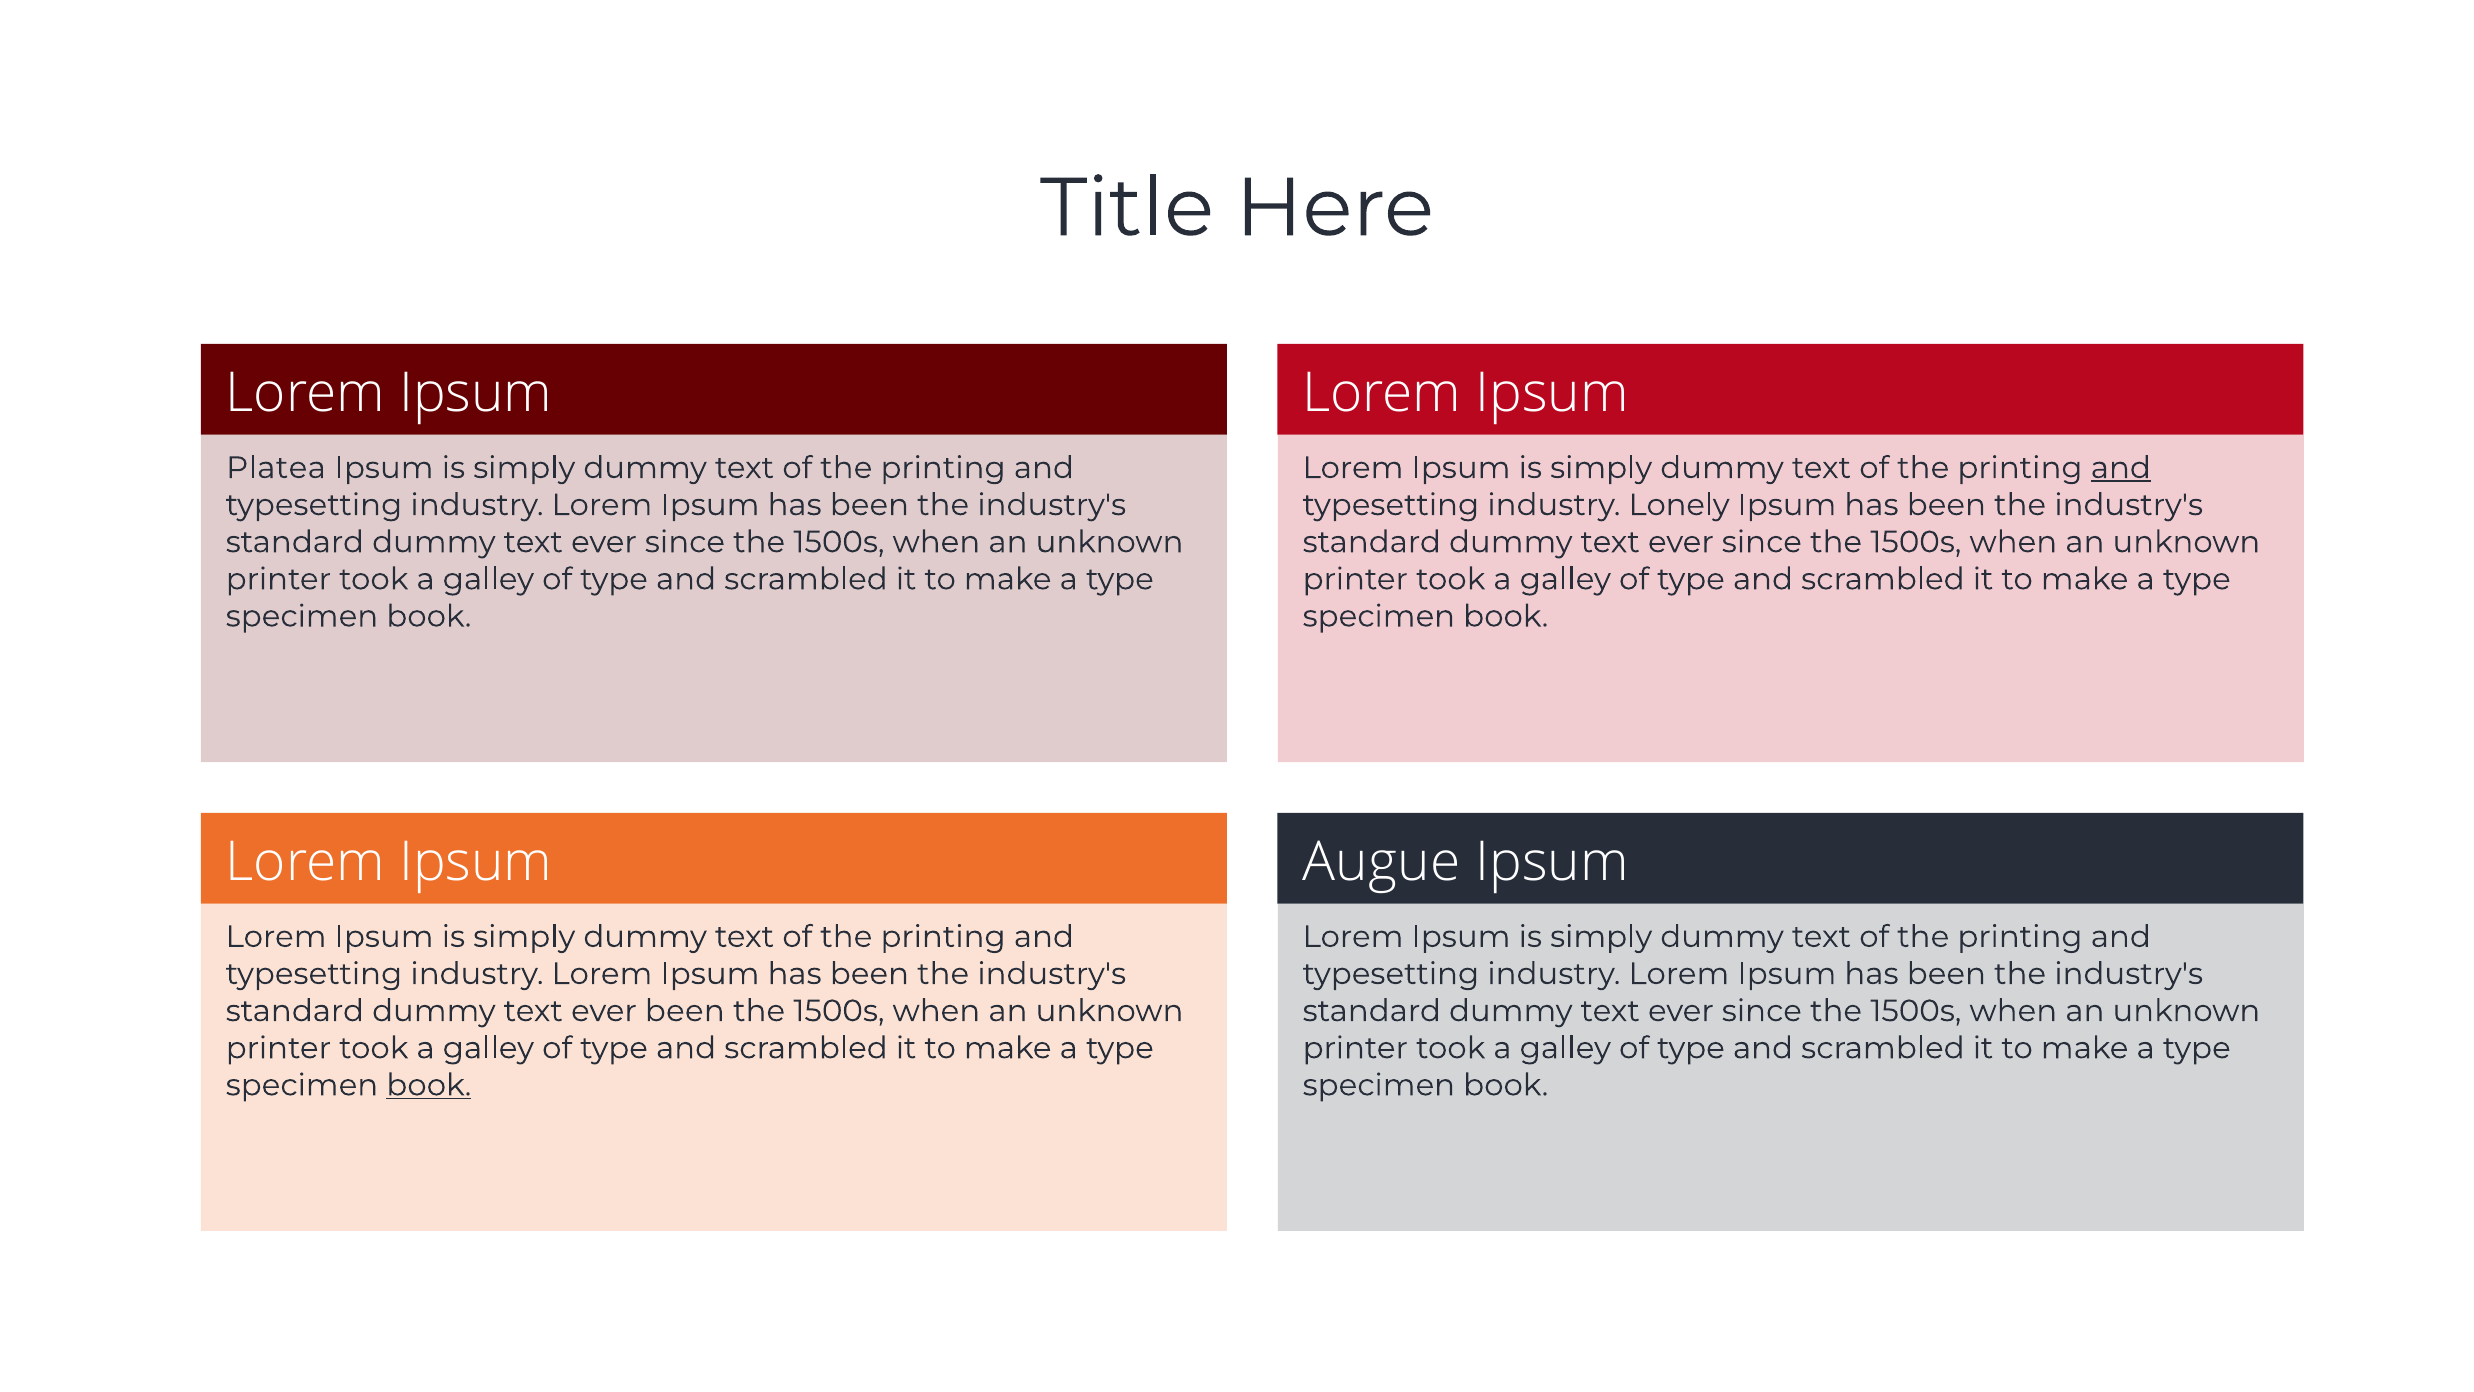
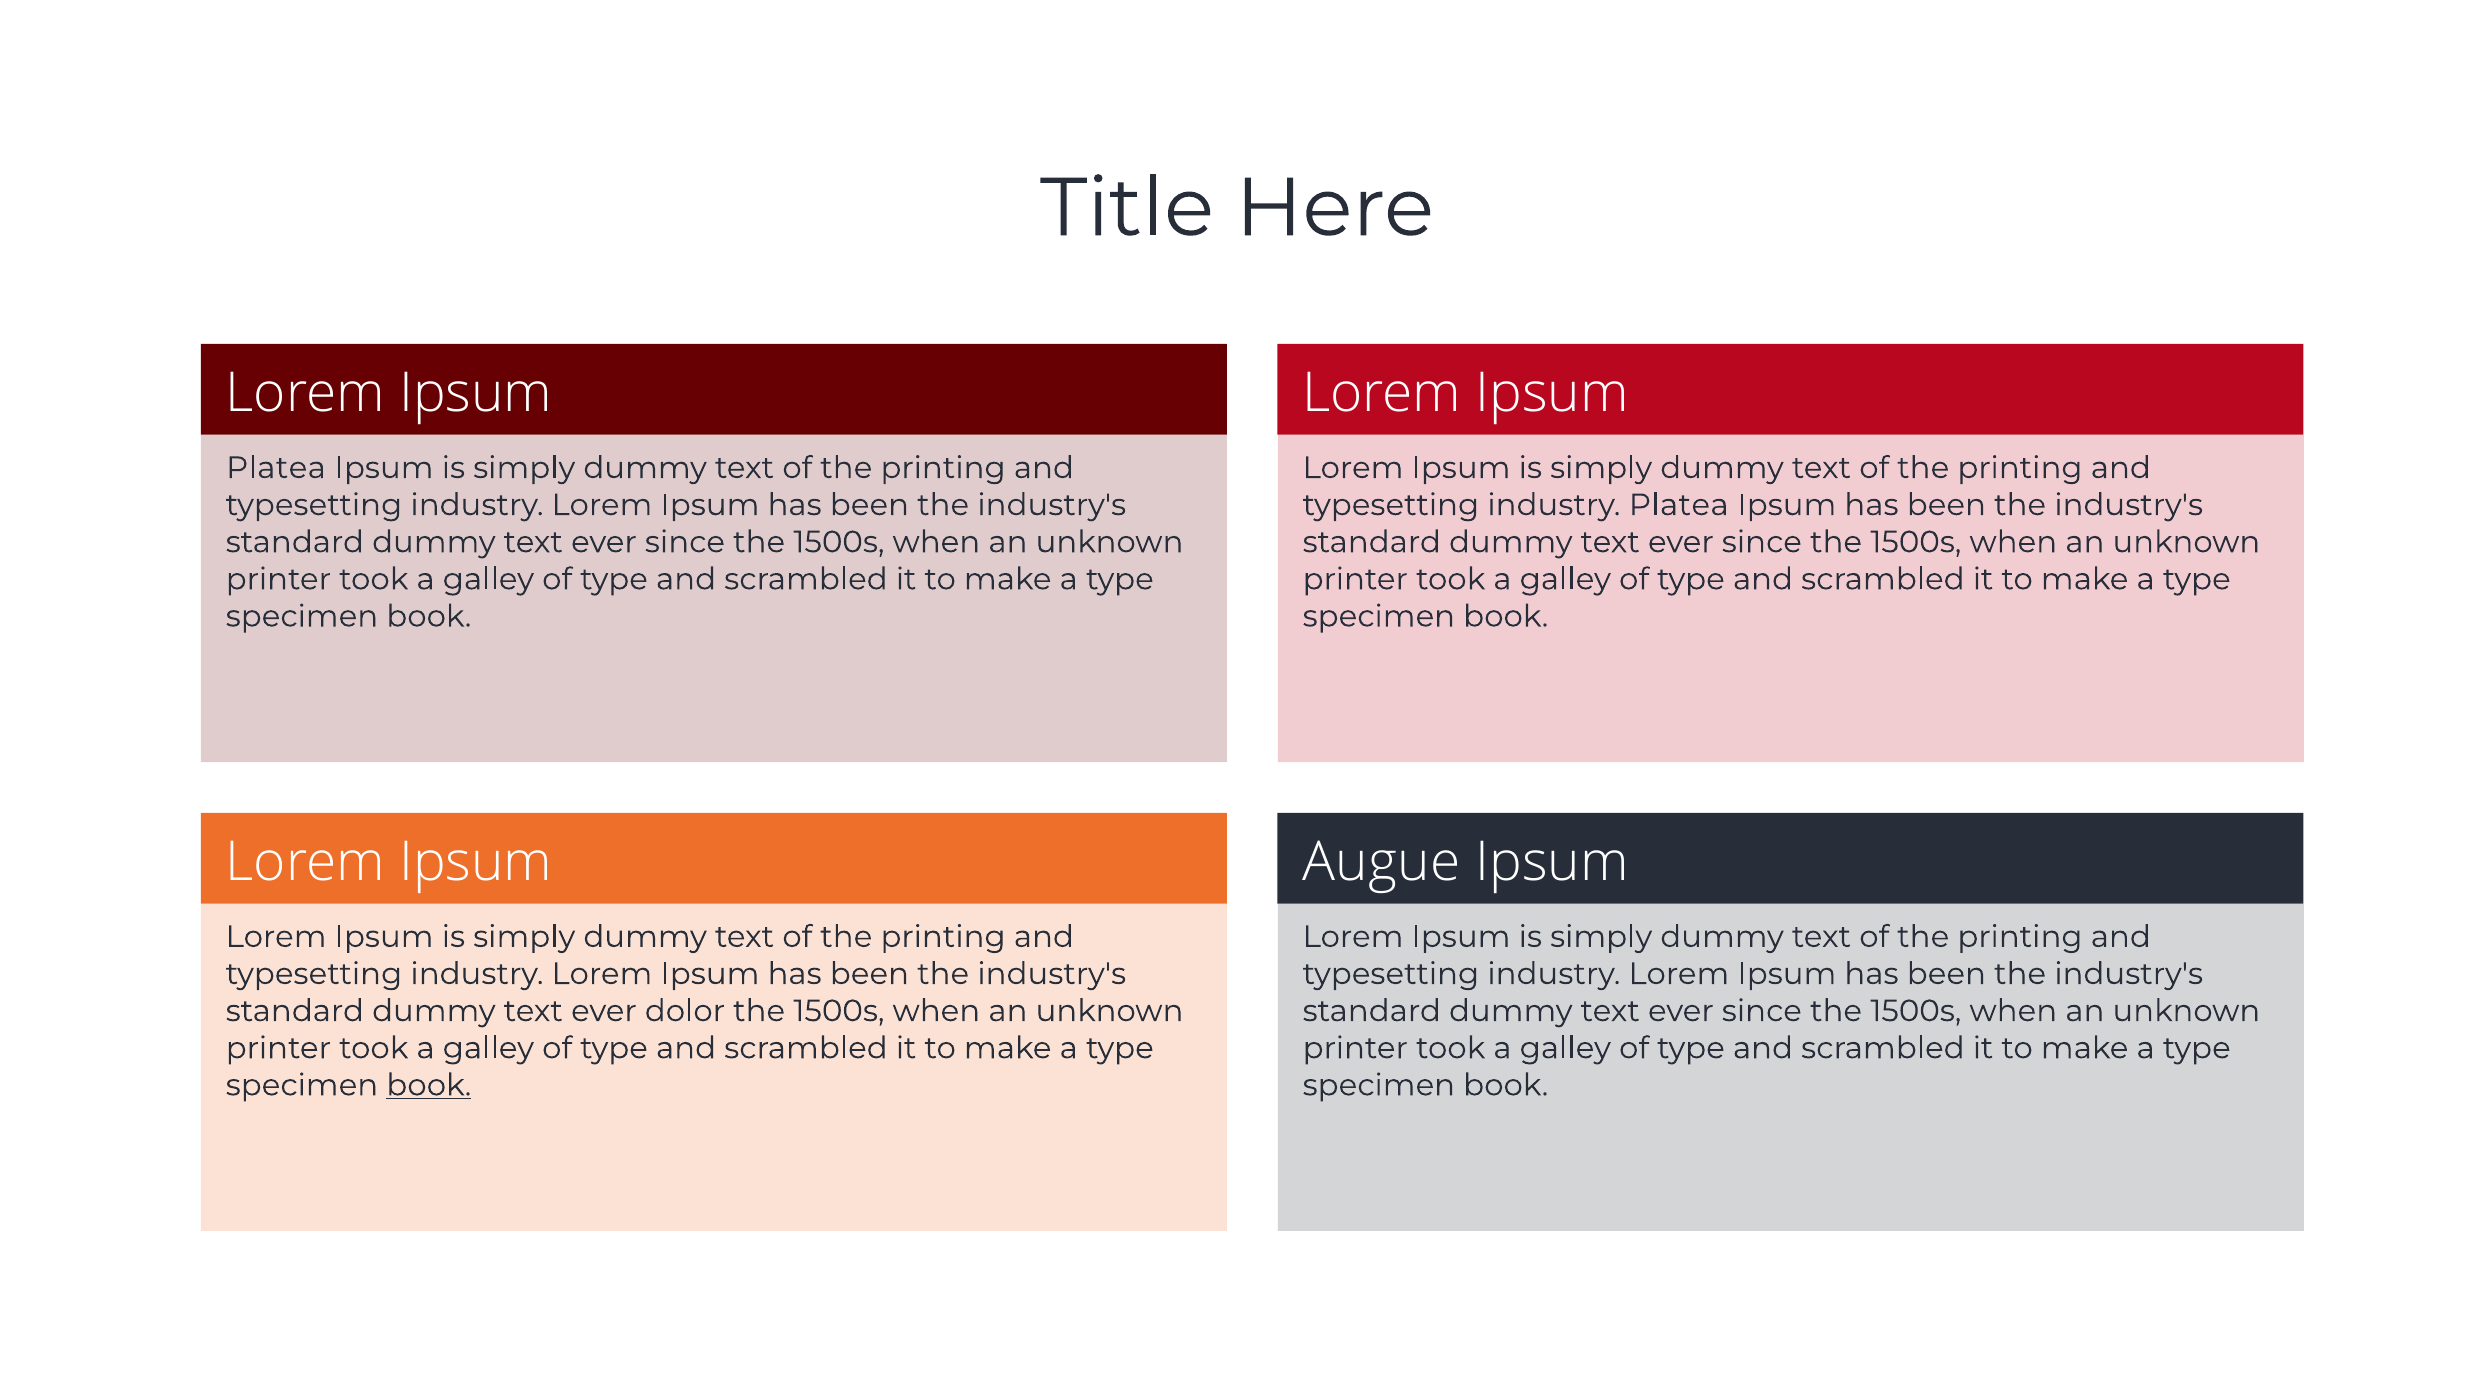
and underline: present -> none (2121, 468)
industry Lonely: Lonely -> Platea (1679, 505)
ever been: been -> dolor (685, 1011)
